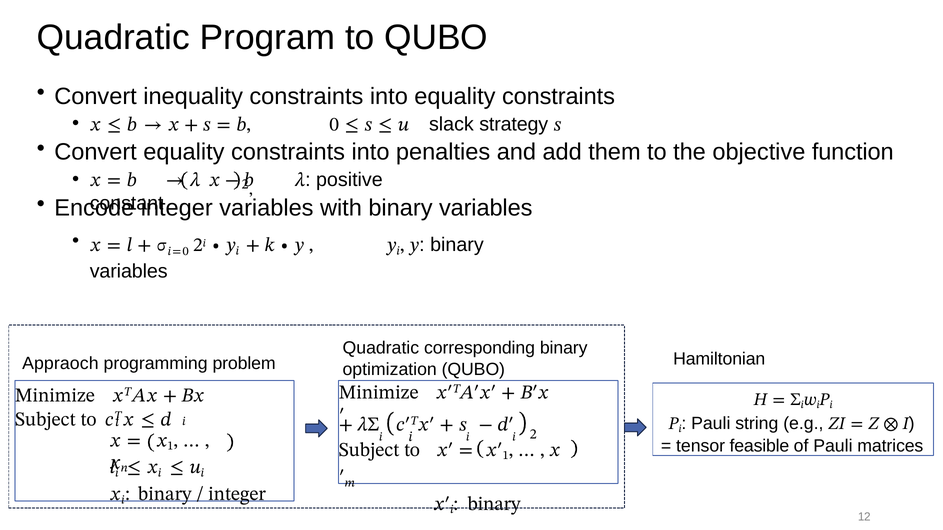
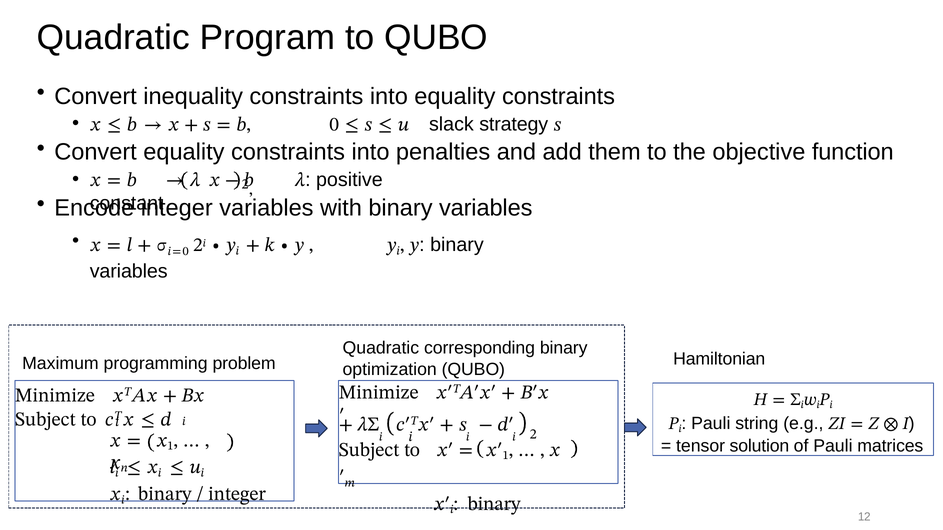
Appraoch: Appraoch -> Maximum (60, 364)
feasible: feasible -> solution (759, 447)
